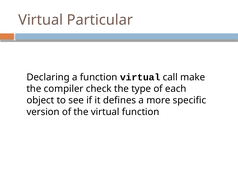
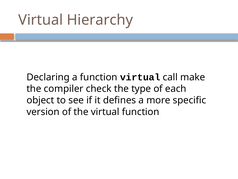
Particular: Particular -> Hierarchy (100, 20)
